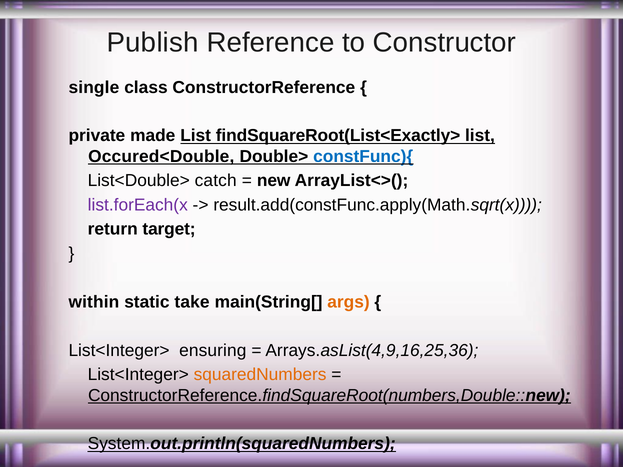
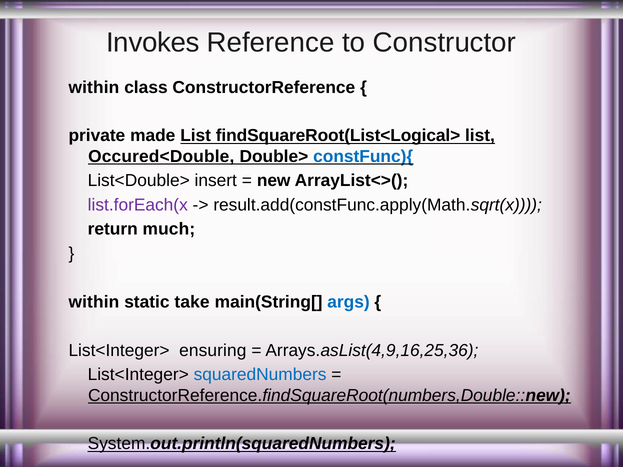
Publish: Publish -> Invokes (153, 42)
single: single -> within (94, 87)
findSquareRoot(List<Exactly>: findSquareRoot(List<Exactly> -> findSquareRoot(List<Logical> (338, 136)
catch: catch -> insert (216, 181)
target: target -> much (169, 229)
args colour: orange -> blue (348, 302)
squaredNumbers colour: orange -> blue (260, 375)
